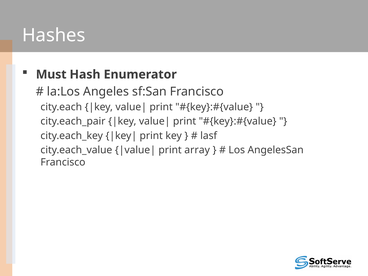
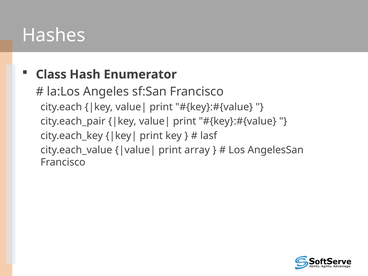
Must: Must -> Class (51, 74)
